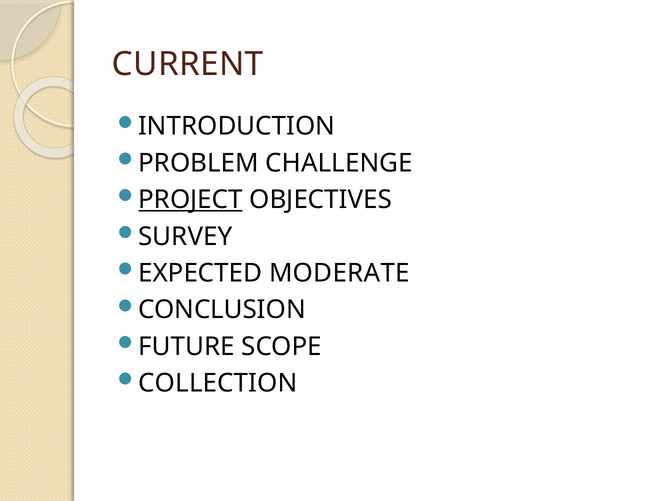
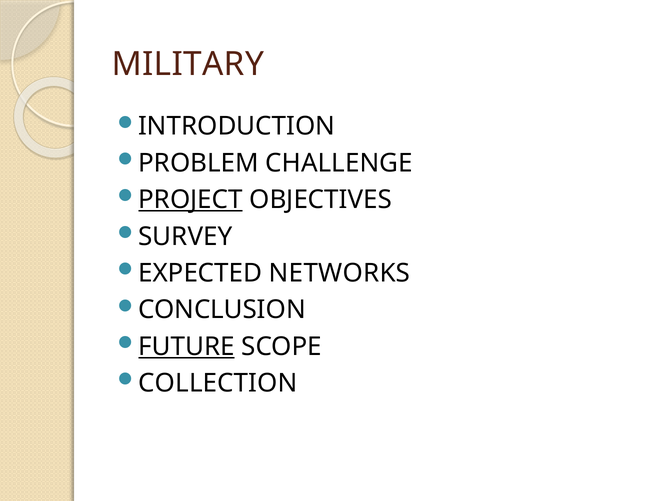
CURRENT: CURRENT -> MILITARY (188, 64)
MODERATE: MODERATE -> NETWORKS (339, 273)
FUTURE underline: none -> present (186, 347)
